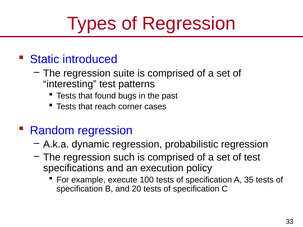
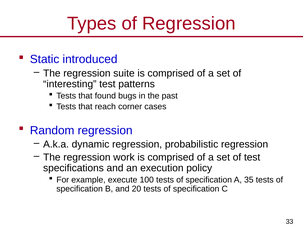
such: such -> work (124, 157)
